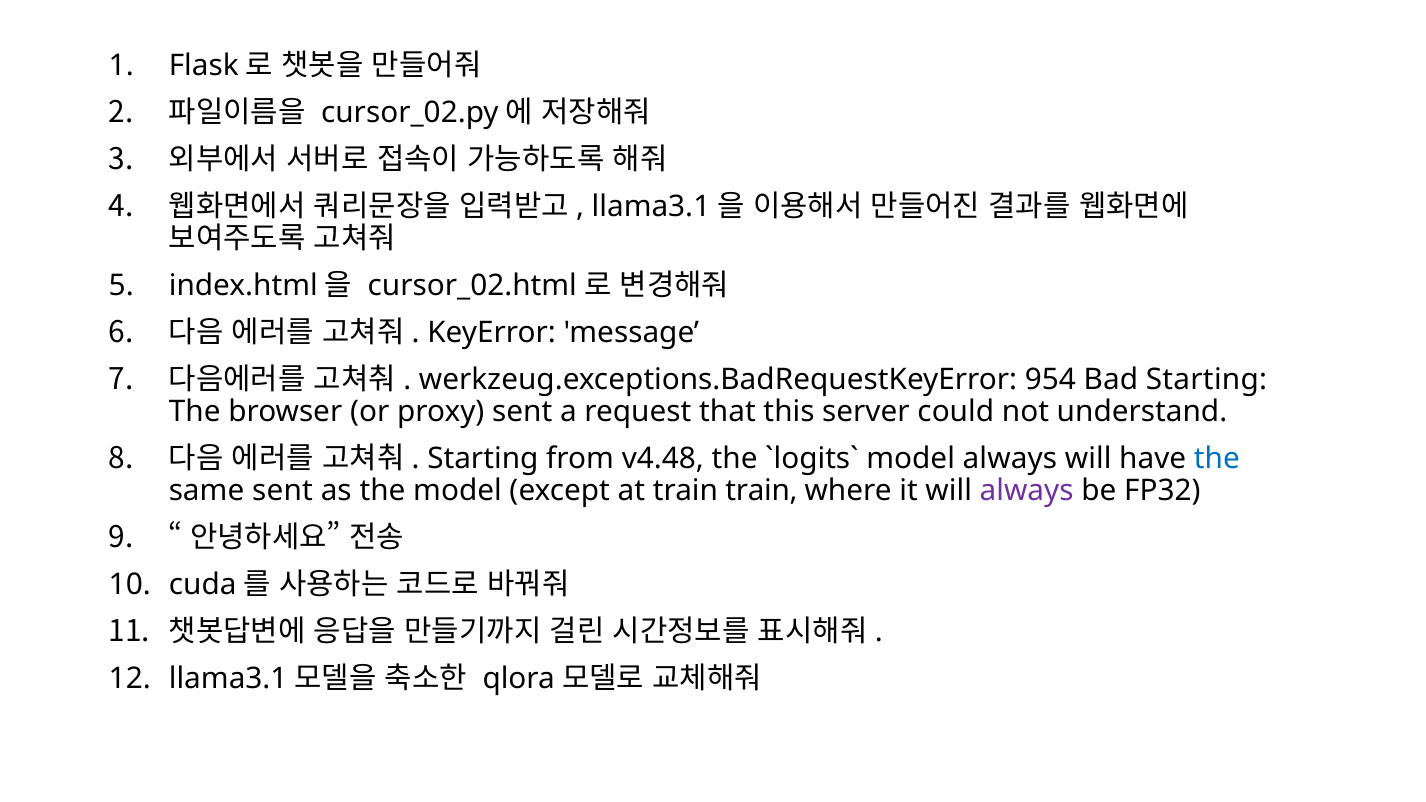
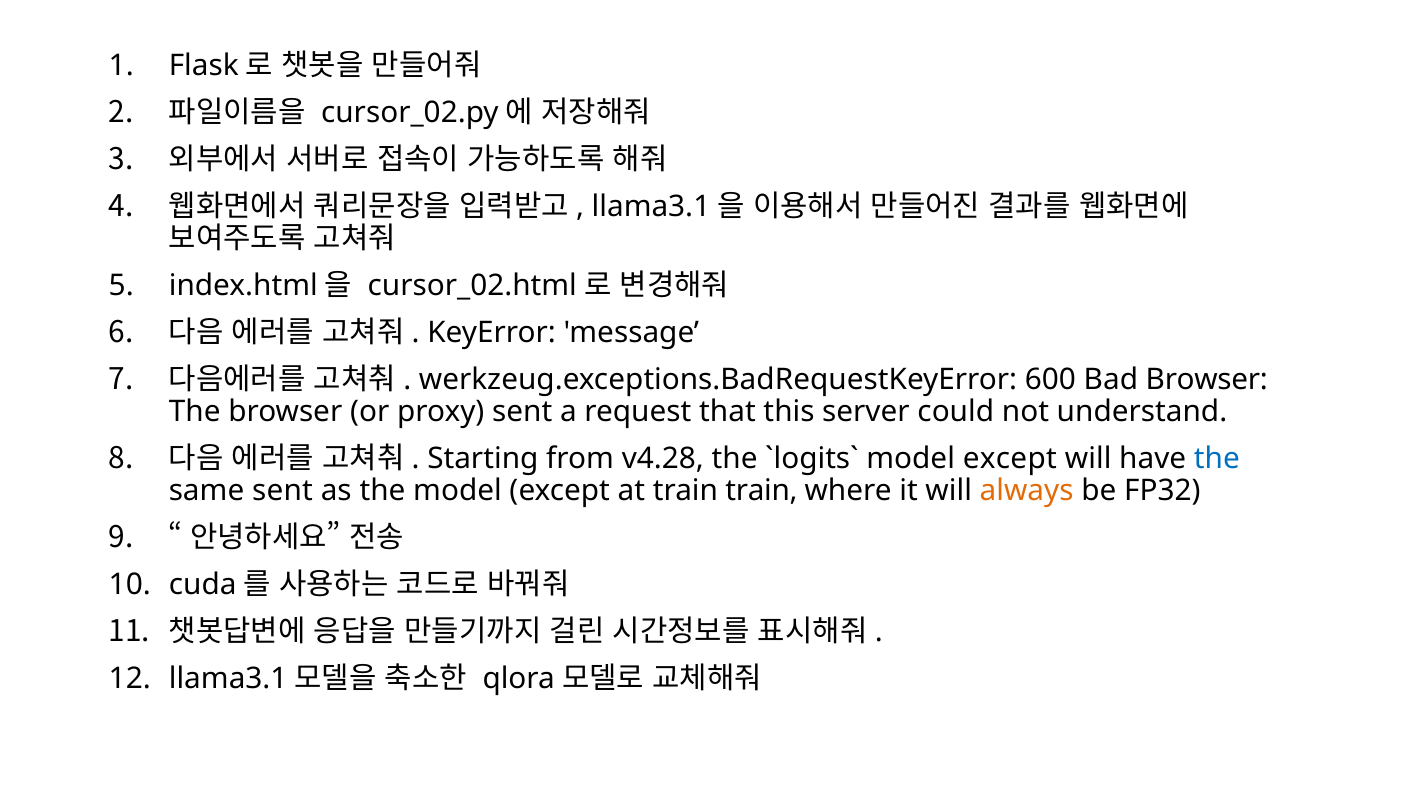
954: 954 -> 600 (1050, 380)
Bad Starting: Starting -> Browser (1207, 380)
v4.48: v4.48 -> v4.28 (663, 459)
always: always -> except (1010, 459)
always colour: purple -> orange (1027, 491)
